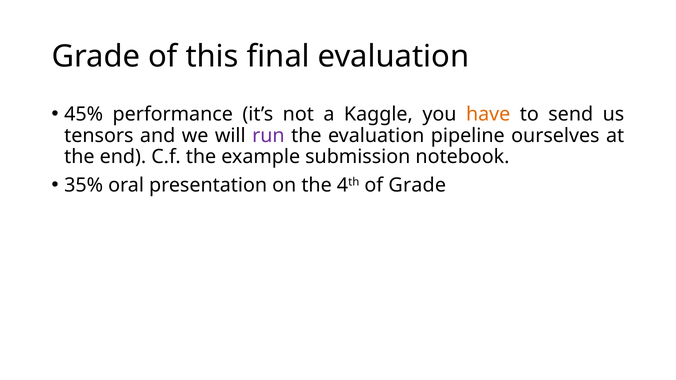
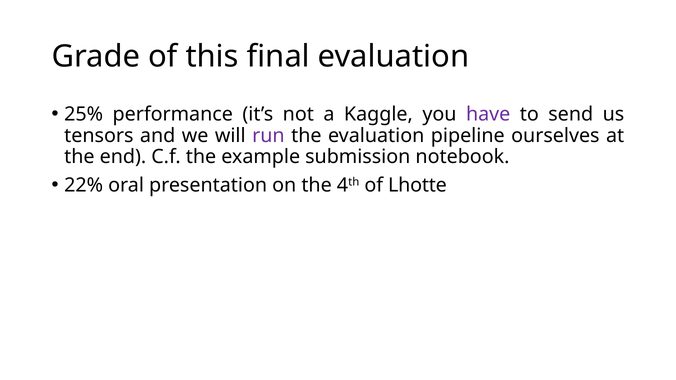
45%: 45% -> 25% (84, 114)
have colour: orange -> purple (488, 114)
35%: 35% -> 22% (84, 185)
of Grade: Grade -> Lhotte (417, 185)
